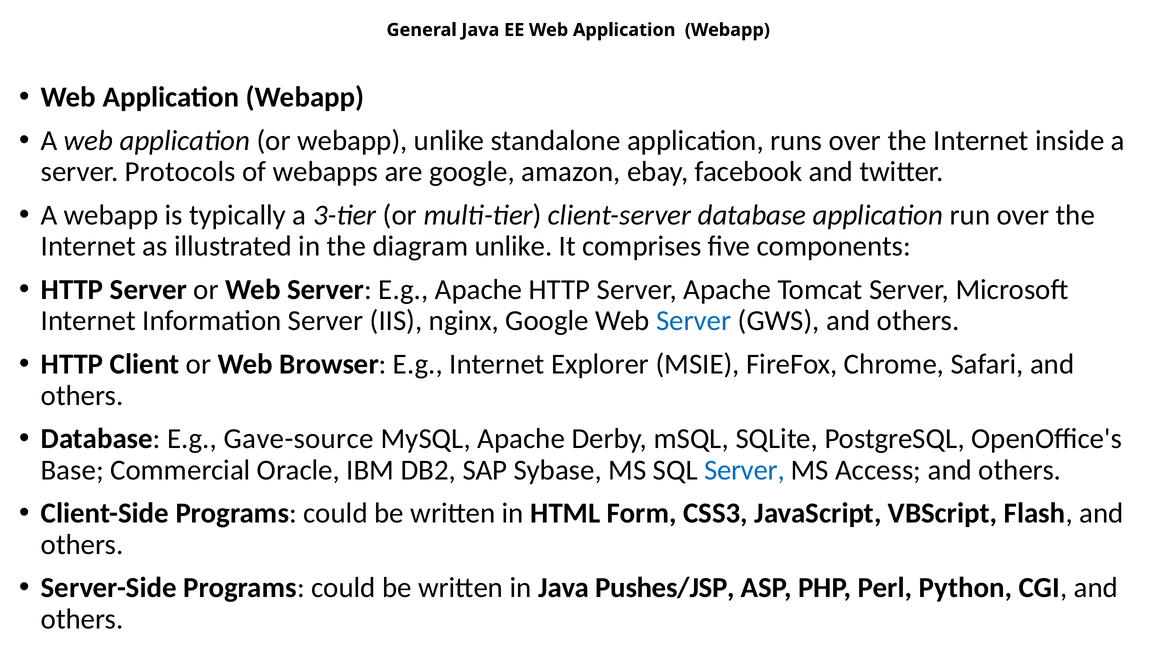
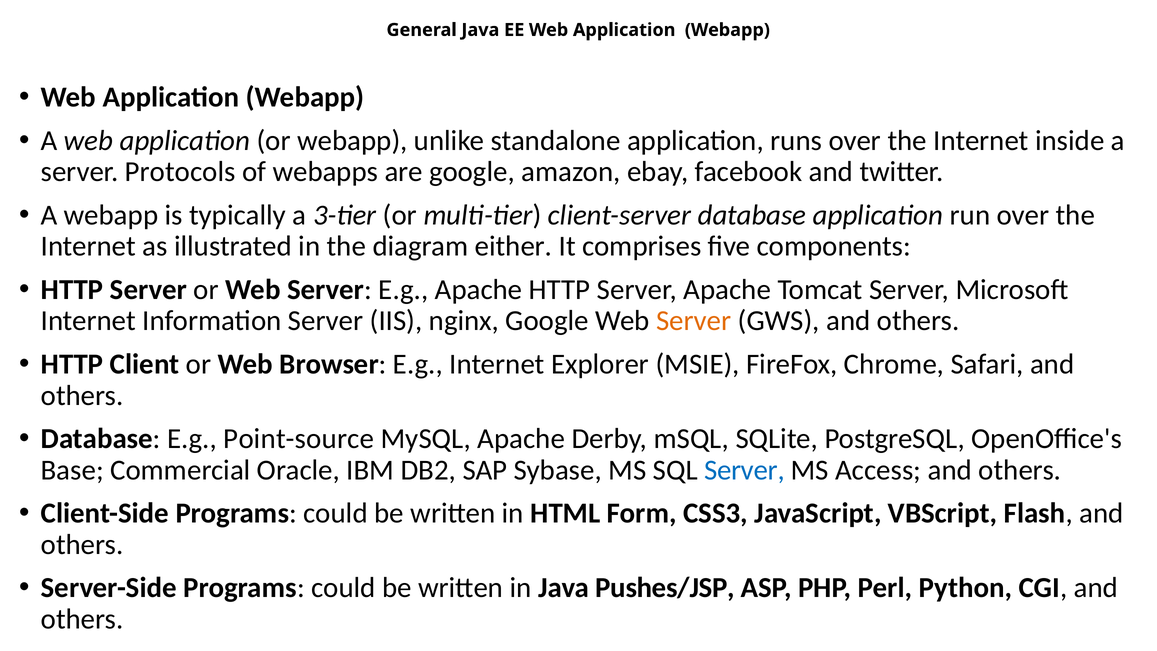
diagram unlike: unlike -> either (513, 246)
Server colour: blue -> orange (694, 321)
Gave-source: Gave-source -> Point-source (299, 439)
